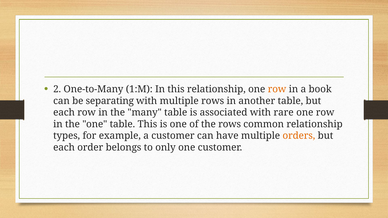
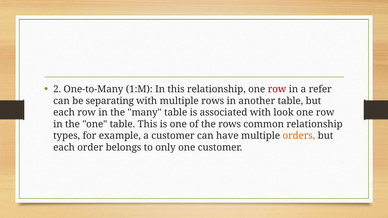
row colour: orange -> red (277, 89)
book: book -> refer (320, 89)
rare: rare -> look (284, 113)
